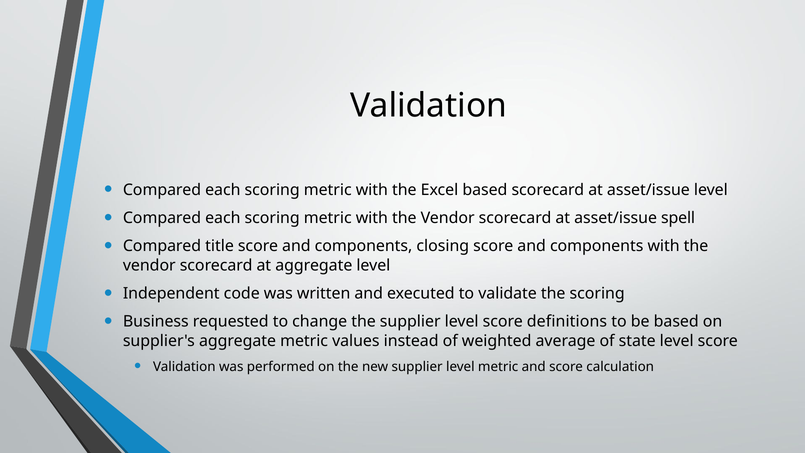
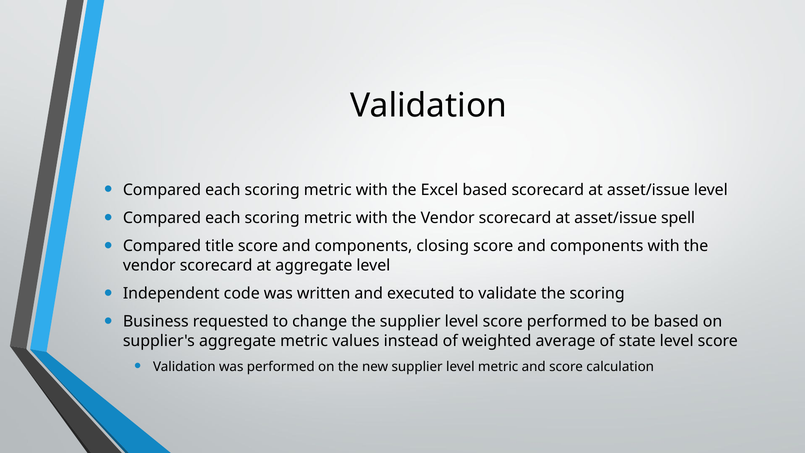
score definitions: definitions -> performed (567, 322)
